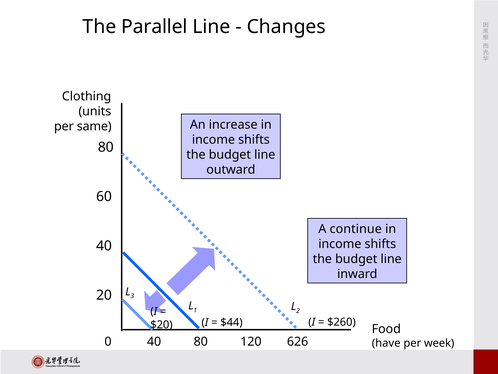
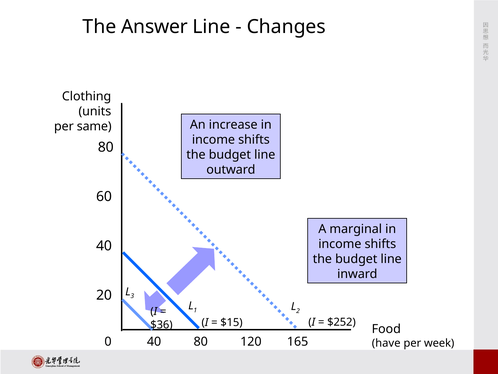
Parallel: Parallel -> Answer (154, 27)
continue: continue -> marginal (356, 229)
$260: $260 -> $252 (341, 322)
$44: $44 -> $15 (232, 322)
$20: $20 -> $36 (161, 324)
626: 626 -> 165 (298, 341)
